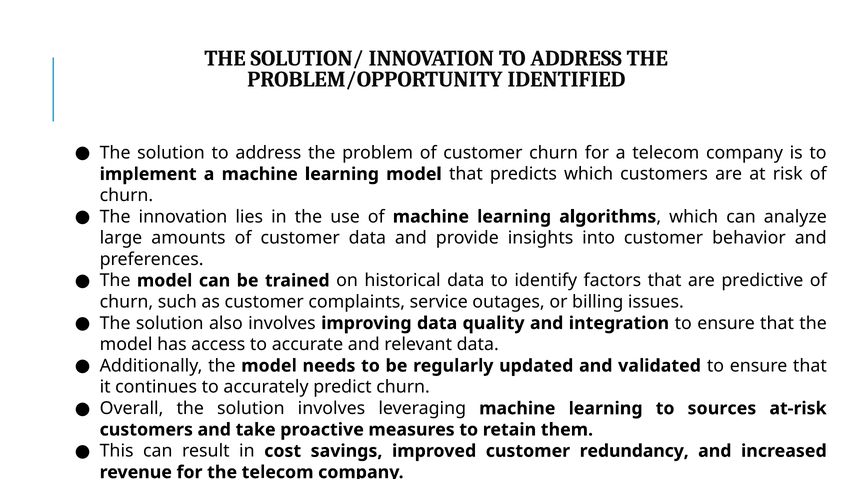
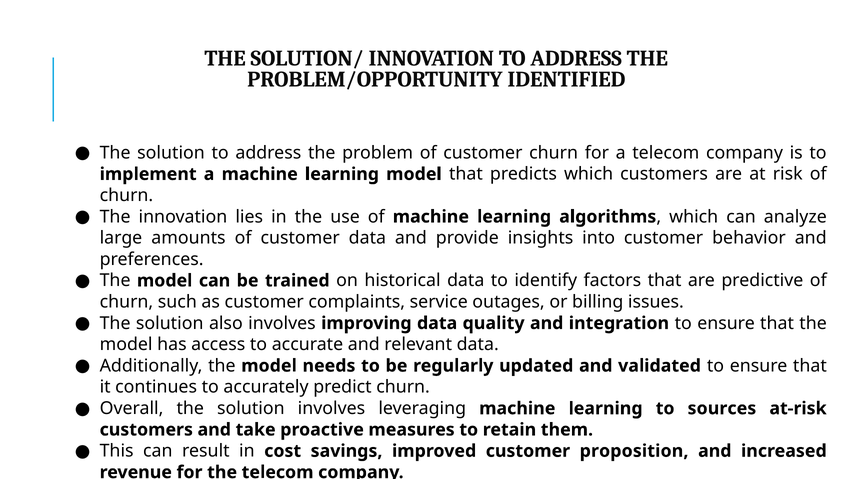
redundancy: redundancy -> proposition (634, 451)
